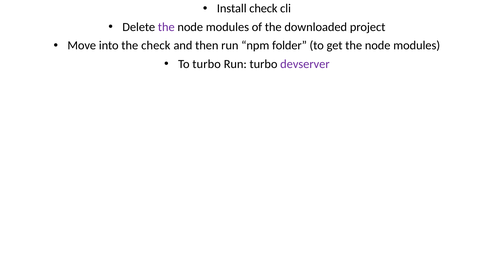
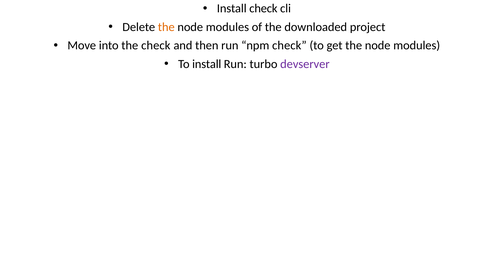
the colour: purple -> orange (166, 27)
npm folder: folder -> check (289, 45)
To turbo: turbo -> install (207, 64)
